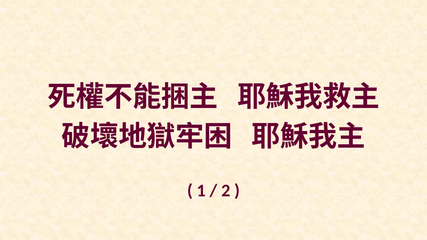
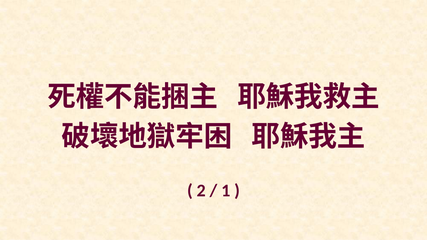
1: 1 -> 2 (201, 191)
2: 2 -> 1 (226, 191)
